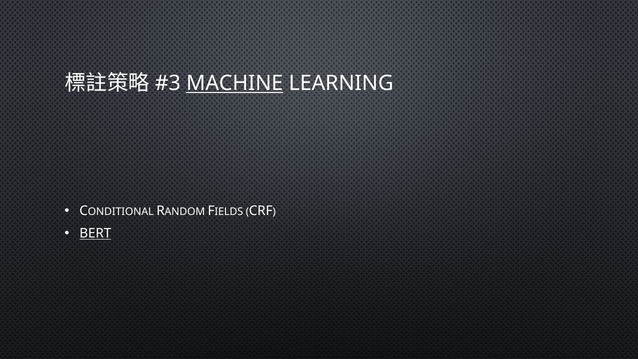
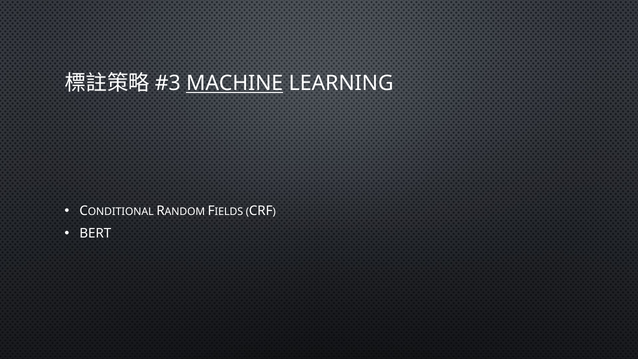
BERT underline: present -> none (95, 234)
